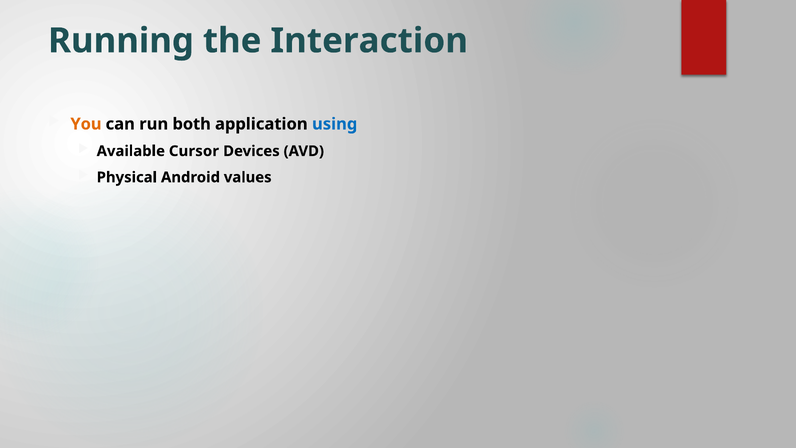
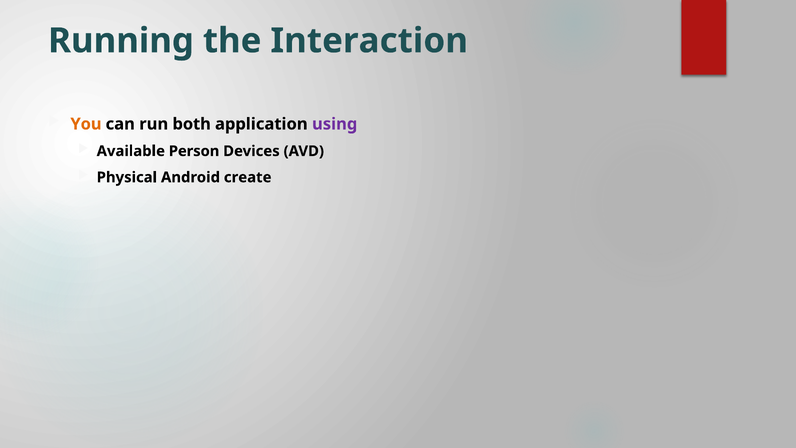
using colour: blue -> purple (335, 124)
Cursor: Cursor -> Person (194, 151)
values: values -> create (248, 177)
